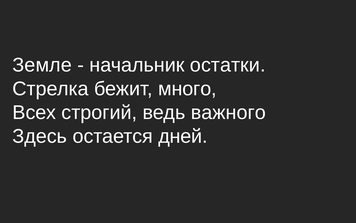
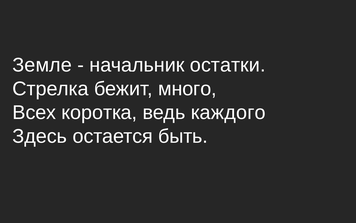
строгий: строгий -> коротка (99, 112)
важного: важного -> каждого (228, 112)
дней: дней -> быть (183, 136)
